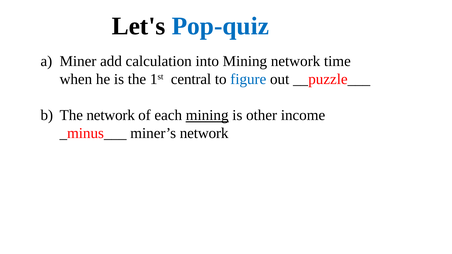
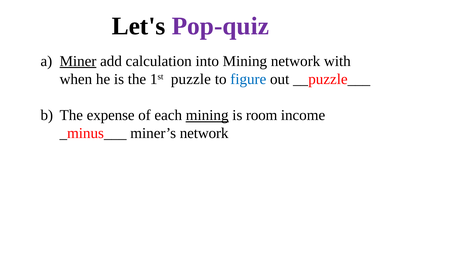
Pop-quiz colour: blue -> purple (220, 26)
Miner underline: none -> present (78, 61)
time: time -> with (337, 61)
central: central -> puzzle (191, 79)
The network: network -> expense (111, 115)
other: other -> room (262, 115)
